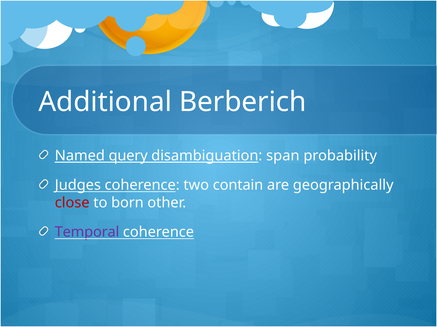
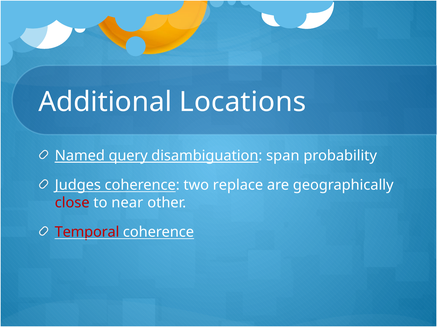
Berberich: Berberich -> Locations (243, 102)
contain: contain -> replace (238, 186)
born: born -> near (127, 203)
Temporal colour: purple -> red (87, 233)
